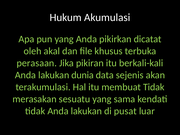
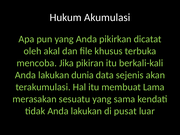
perasaan: perasaan -> mencoba (37, 63)
membuat Tidak: Tidak -> Lama (154, 87)
